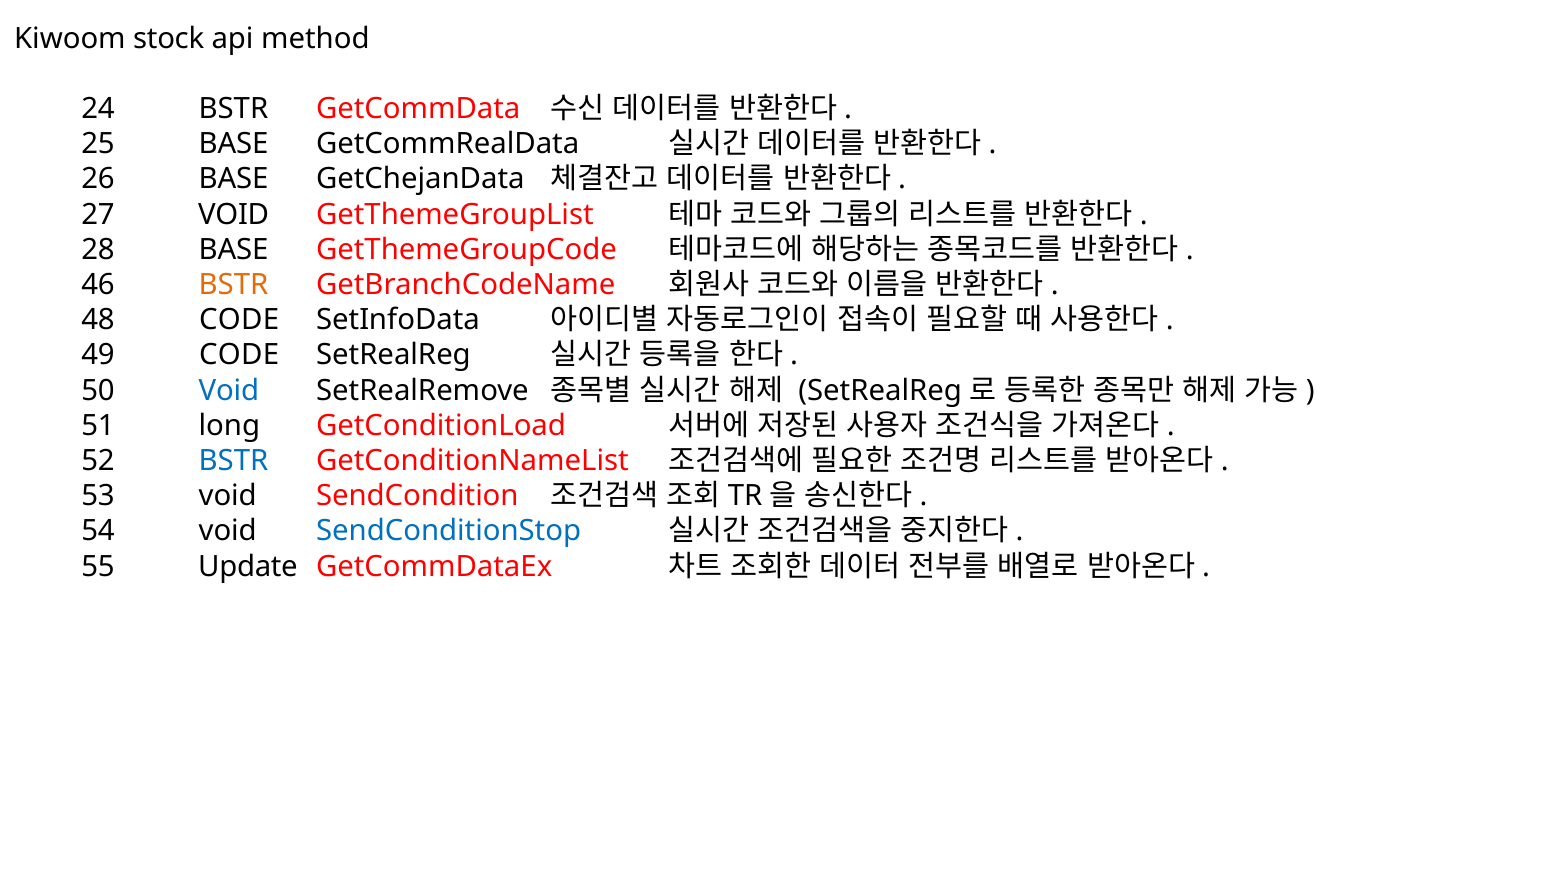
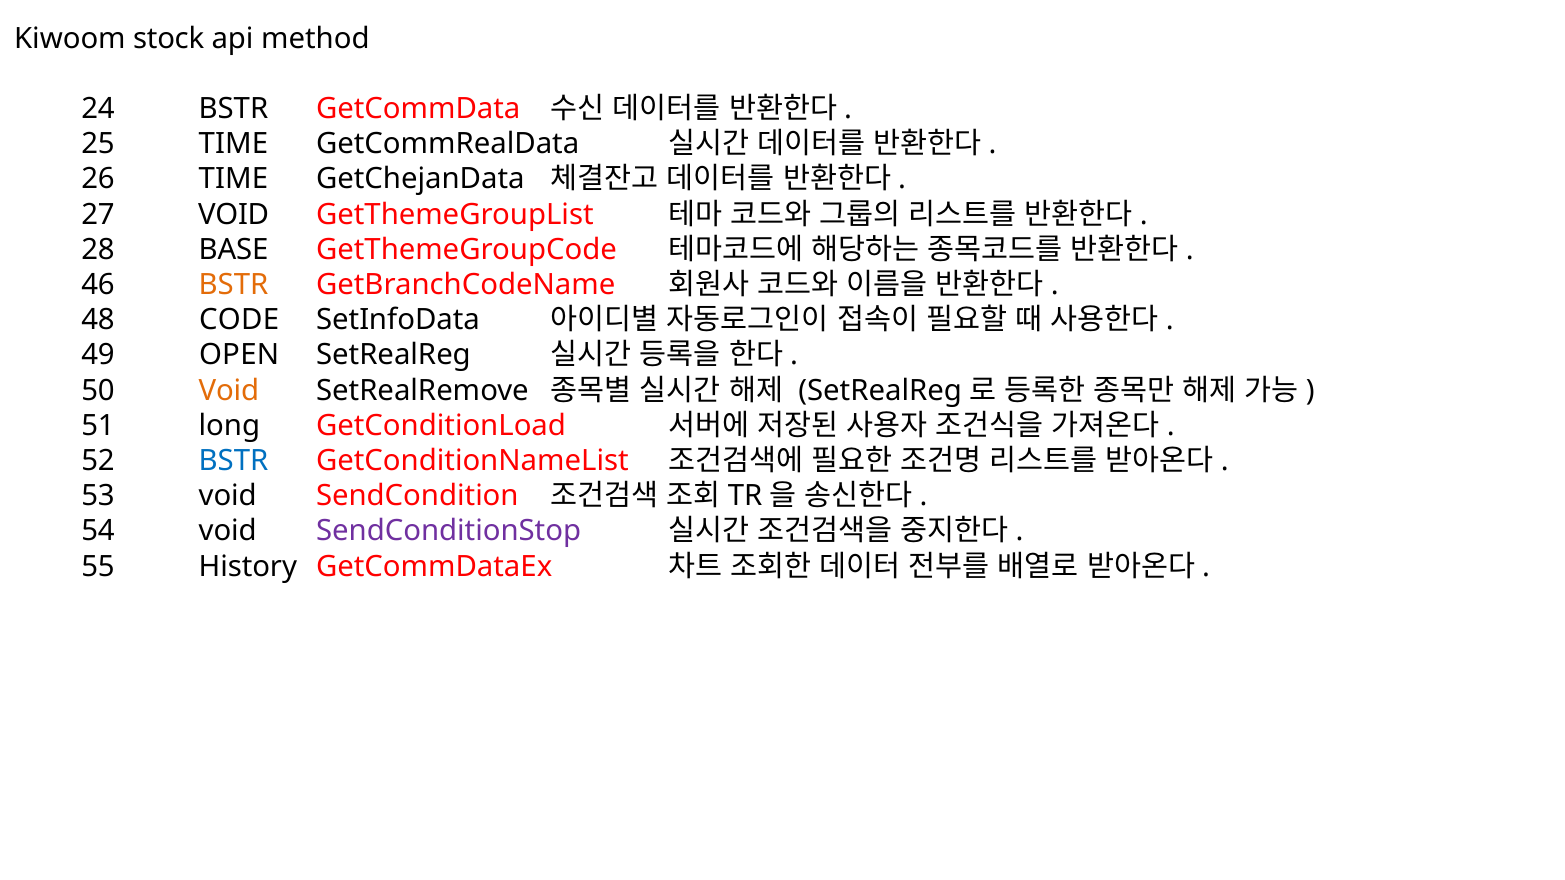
25 BASE: BASE -> TIME (233, 144)
26 BASE: BASE -> TIME (233, 179)
49 CODE: CODE -> OPEN (239, 355)
Void colour: blue -> orange (229, 390)
SendConditionStop colour: blue -> purple (449, 531)
Update: Update -> History (248, 567)
